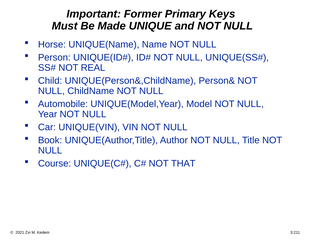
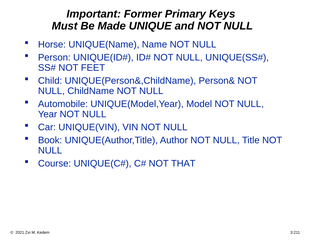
REAL: REAL -> FEET (93, 68)
